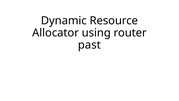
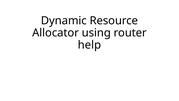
past: past -> help (89, 45)
